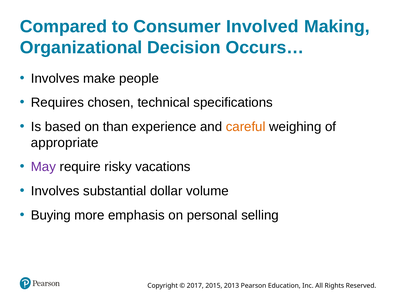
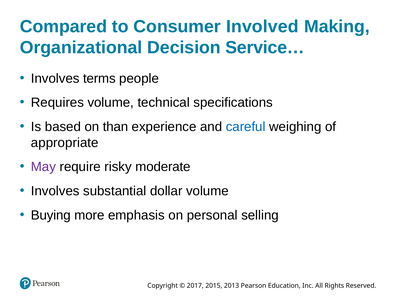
Occurs…: Occurs… -> Service… (265, 48)
make: make -> terms (99, 78)
Requires chosen: chosen -> volume (111, 102)
careful colour: orange -> blue (246, 127)
vacations: vacations -> moderate (163, 167)
